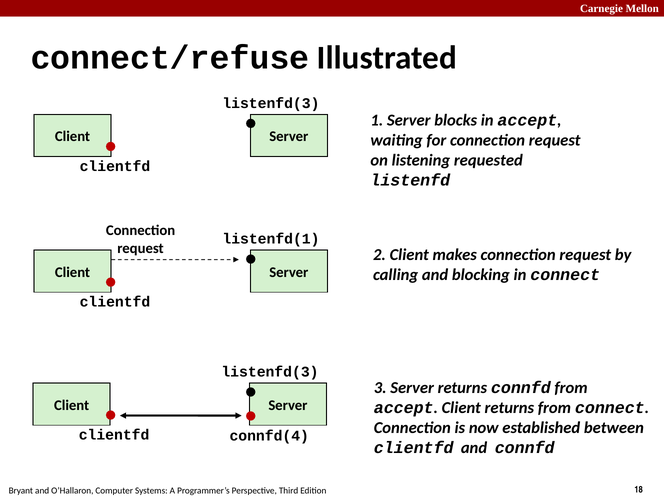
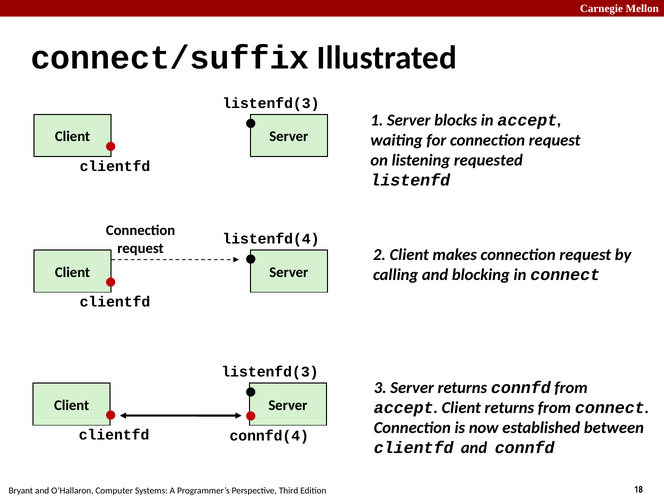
connect/refuse: connect/refuse -> connect/suffix (170, 58)
listenfd(1: listenfd(1 -> listenfd(4 (271, 239)
